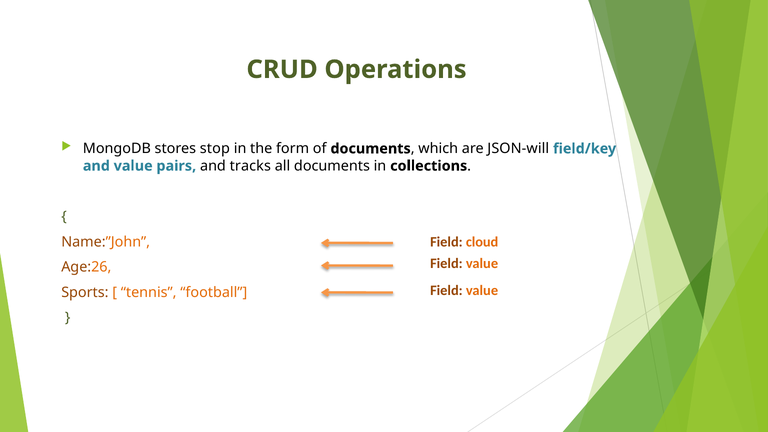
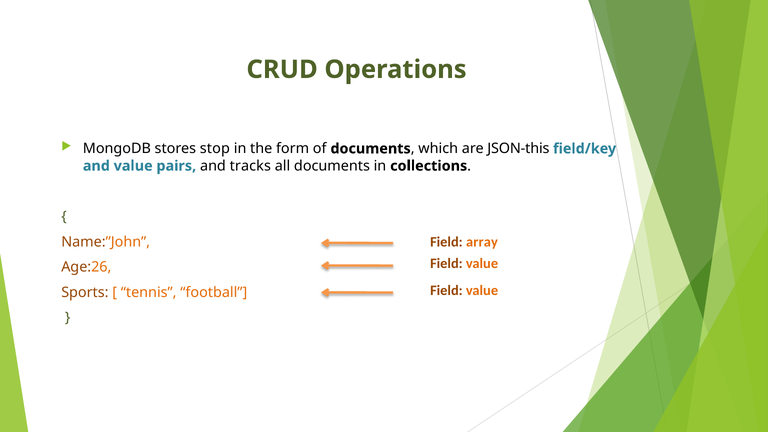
JSON-will: JSON-will -> JSON-this (518, 149)
cloud: cloud -> array (482, 242)
